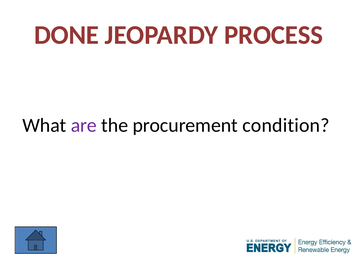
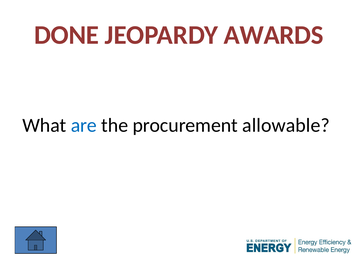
PROCESS: PROCESS -> AWARDS (274, 35)
are colour: purple -> blue (84, 125)
condition: condition -> allowable (286, 125)
